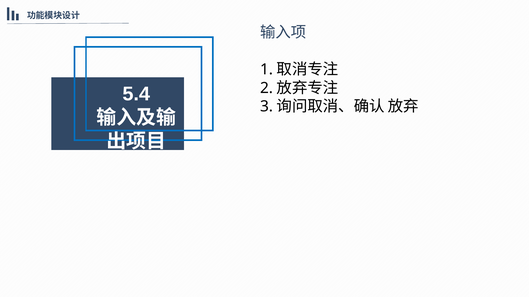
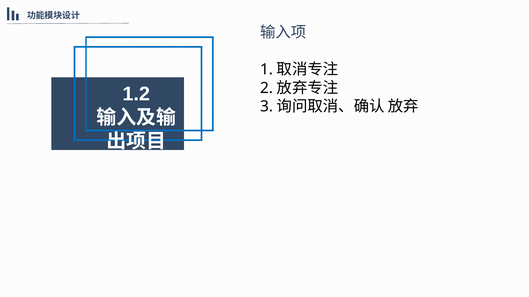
5.4: 5.4 -> 1.2 (136, 94)
